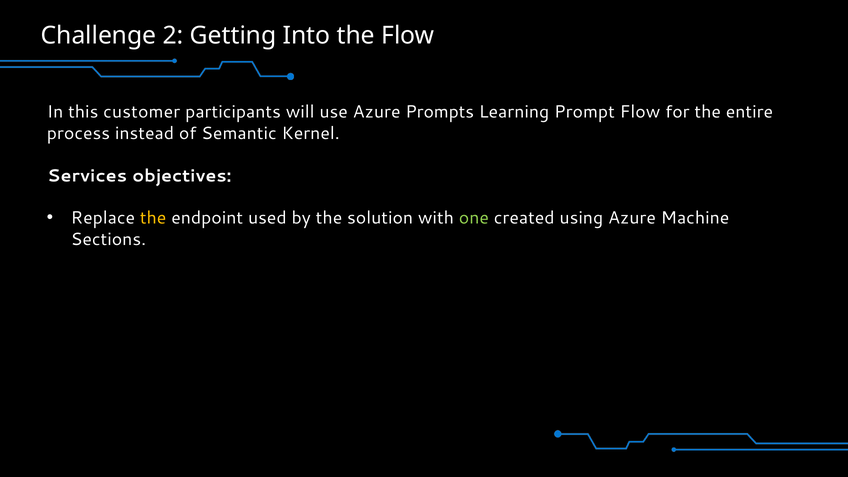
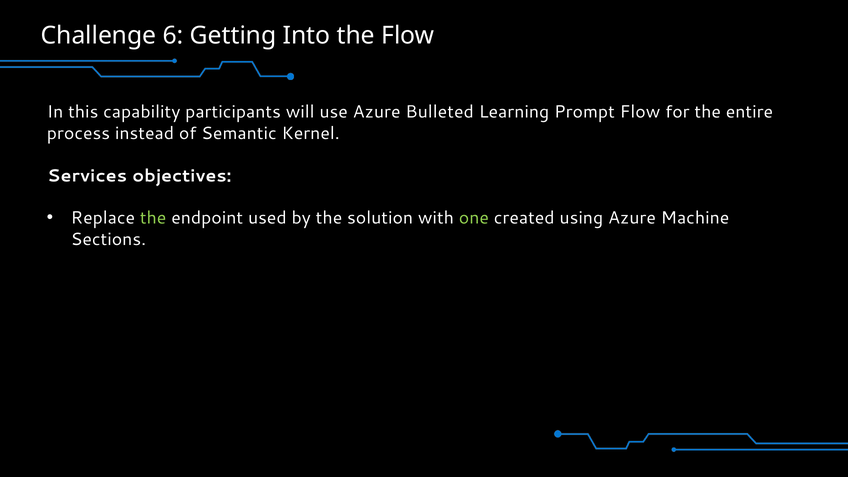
2: 2 -> 6 (173, 36)
customer: customer -> capability (142, 112)
Prompts: Prompts -> Bulleted (440, 112)
the colour: yellow -> light green (153, 218)
